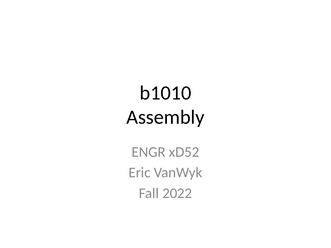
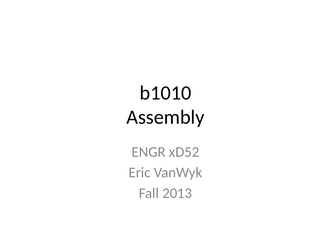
2022: 2022 -> 2013 (177, 193)
